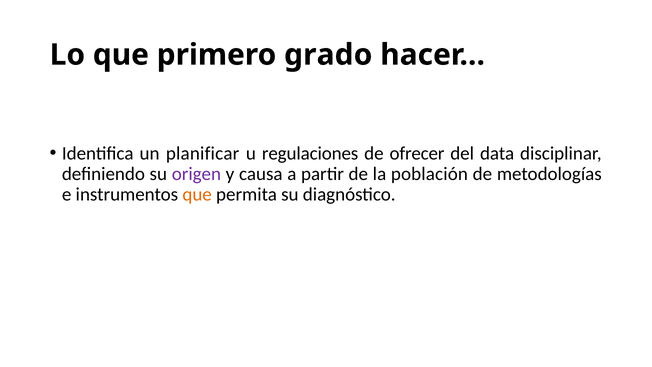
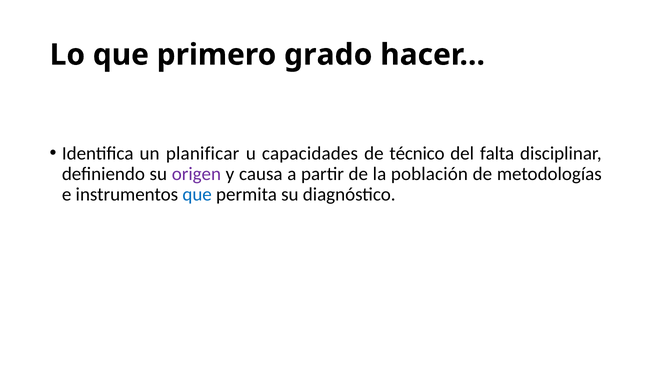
regulaciones: regulaciones -> capacidades (310, 153)
ofrecer: ofrecer -> técnico (417, 153)
data: data -> falta (497, 153)
que colour: orange -> blue (197, 194)
